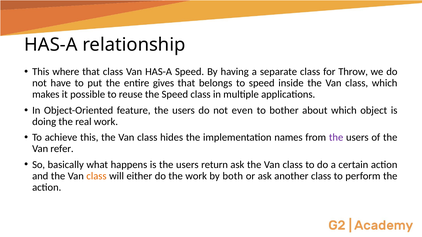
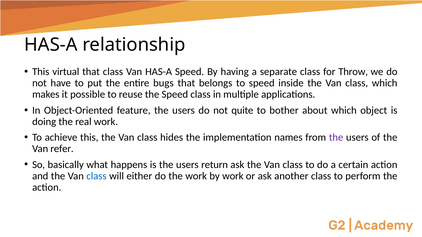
where: where -> virtual (66, 72)
gives: gives -> bugs (163, 83)
even: even -> quite (242, 110)
class colour: orange -> blue (96, 176)
by both: both -> work (233, 176)
